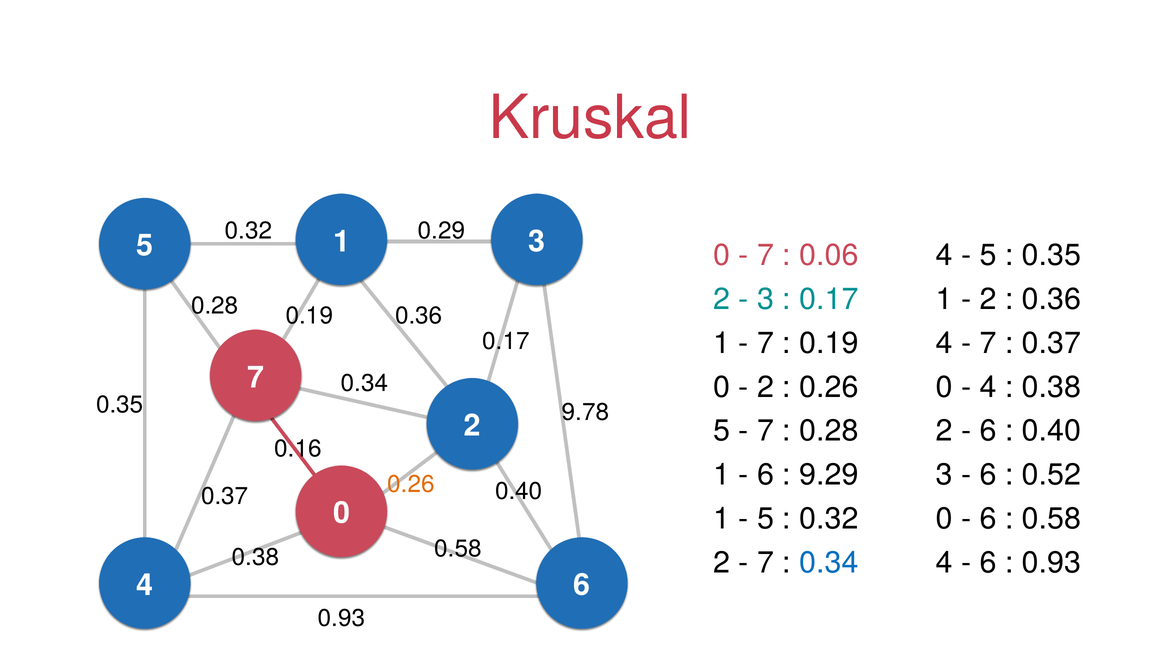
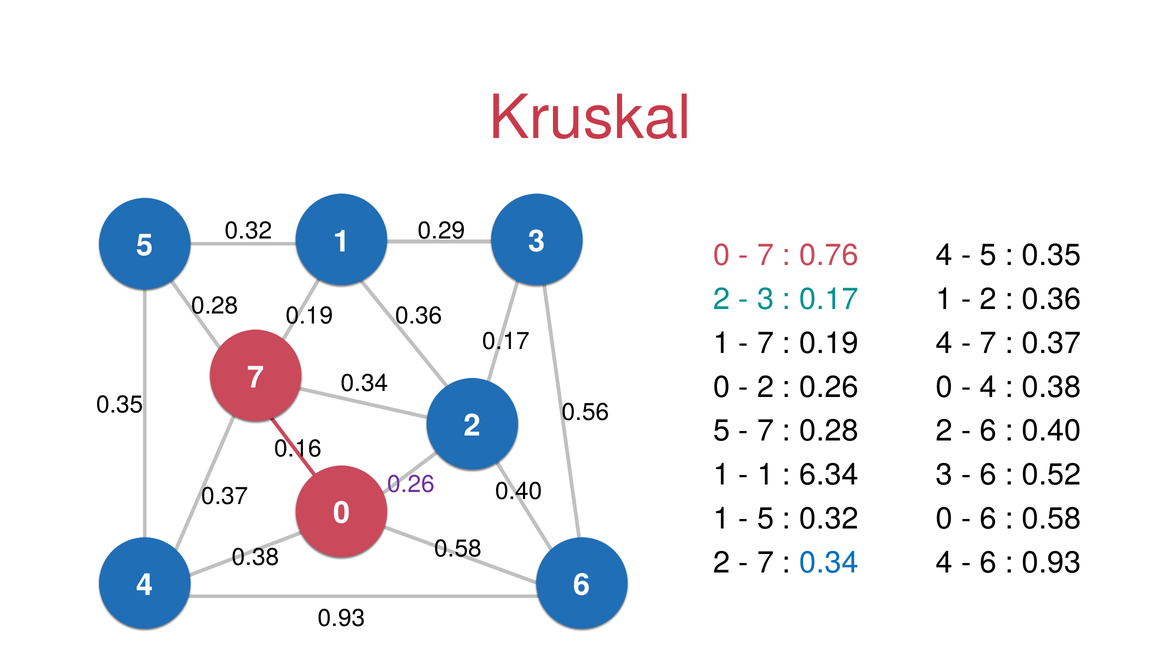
0.06: 0.06 -> 0.76 (829, 255)
9.78: 9.78 -> 0.56 (586, 412)
6: 6 -> 1 (765, 474)
9.29: 9.29 -> 6.34 (829, 474)
0.26 colour: orange -> purple (411, 484)
